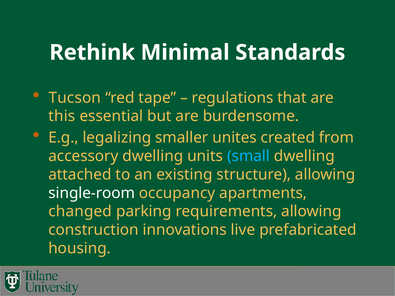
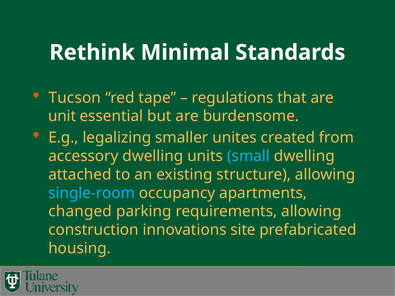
this: this -> unit (62, 116)
single-room colour: white -> light blue (92, 193)
live: live -> site (243, 230)
